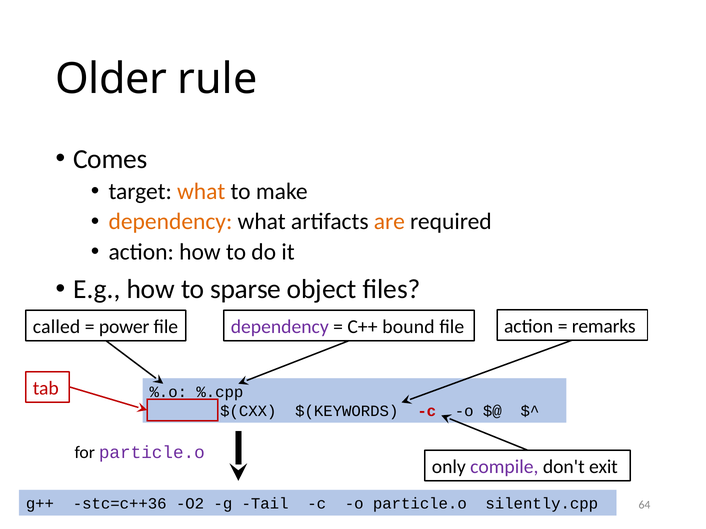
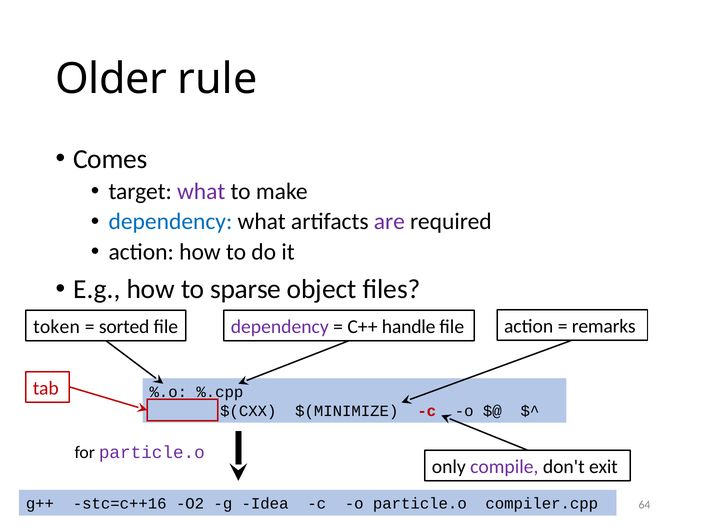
what colour: orange -> purple (201, 192)
dependency colour: orange -> blue (170, 222)
are colour: orange -> purple (389, 222)
called: called -> token (57, 327)
power: power -> sorted (124, 327)
bound: bound -> handle (409, 327)
$(KEYWORDS: $(KEYWORDS -> $(MINIMIZE (347, 411)
stc=c++36: stc=c++36 -> stc=c++16 (120, 504)
Tail: Tail -> Idea (265, 504)
silently.cpp: silently.cpp -> compiler.cpp (542, 504)
